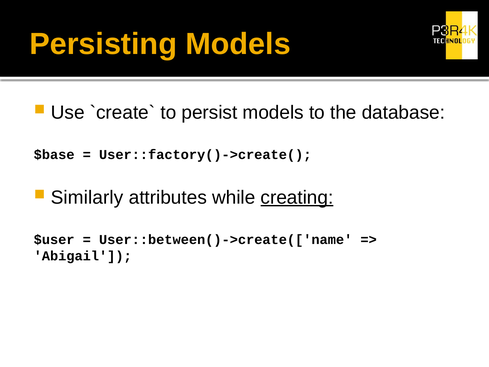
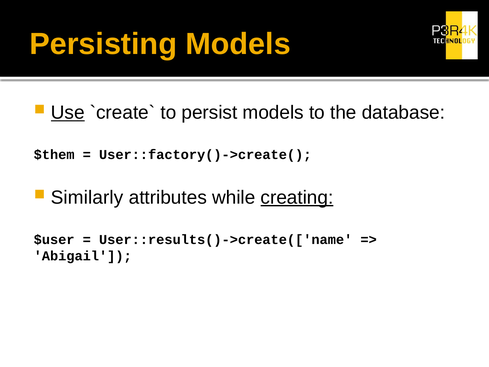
Use underline: none -> present (68, 113)
$base: $base -> $them (54, 155)
User::between()->create(['name: User::between()->create(['name -> User::results()->create(['name (226, 239)
